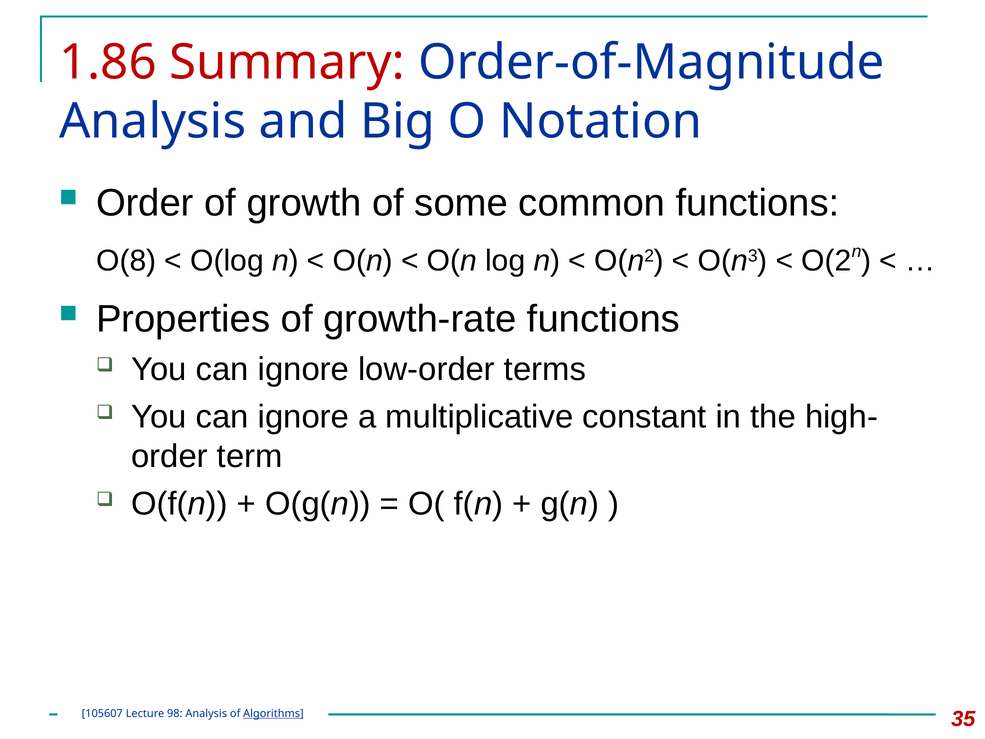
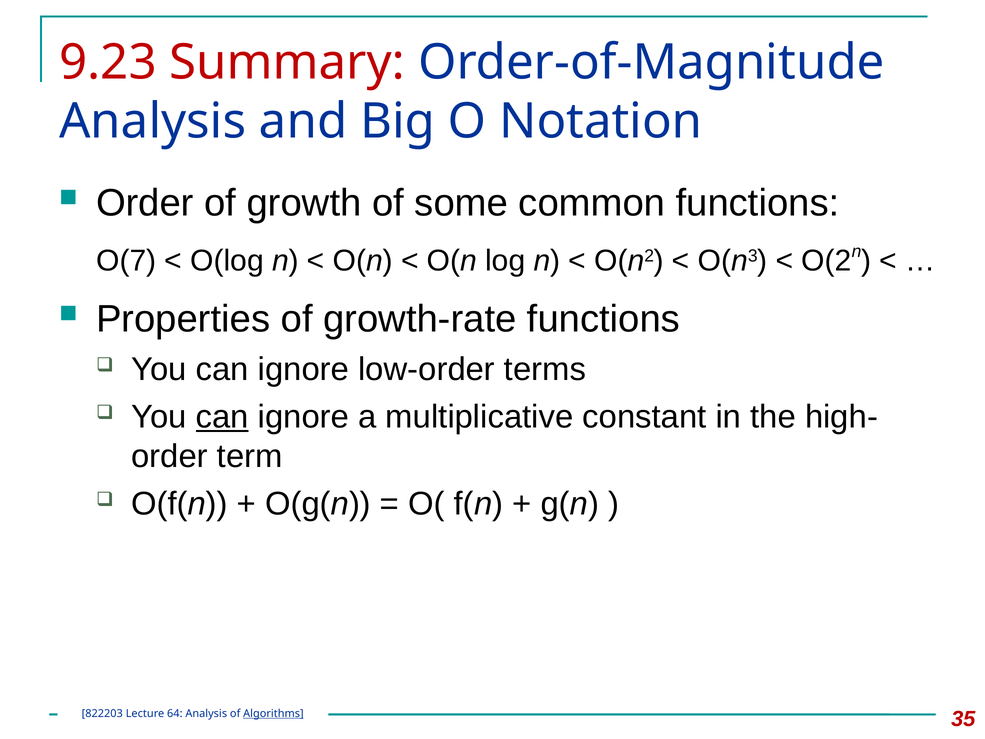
1.86: 1.86 -> 9.23 (108, 63)
O(8: O(8 -> O(7 (126, 261)
can underline: none -> present (222, 417)
105607: 105607 -> 822203 (102, 713)
98: 98 -> 64 (175, 713)
